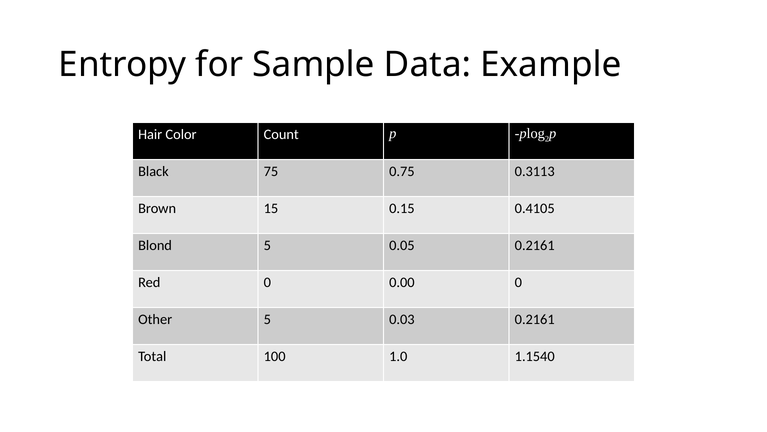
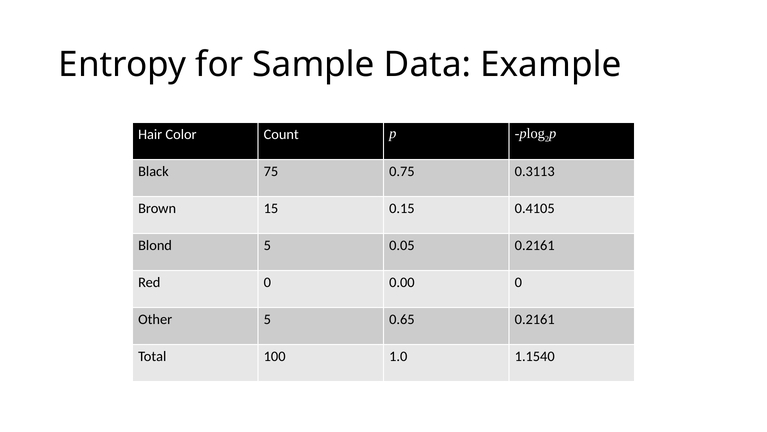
0.03: 0.03 -> 0.65 (402, 319)
